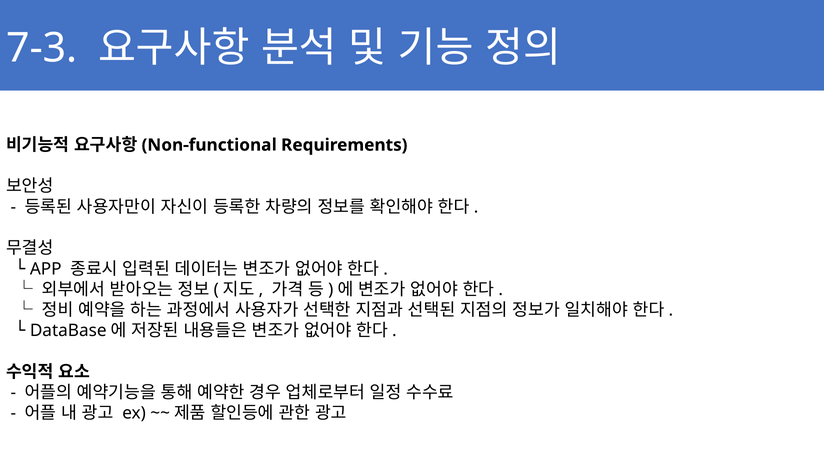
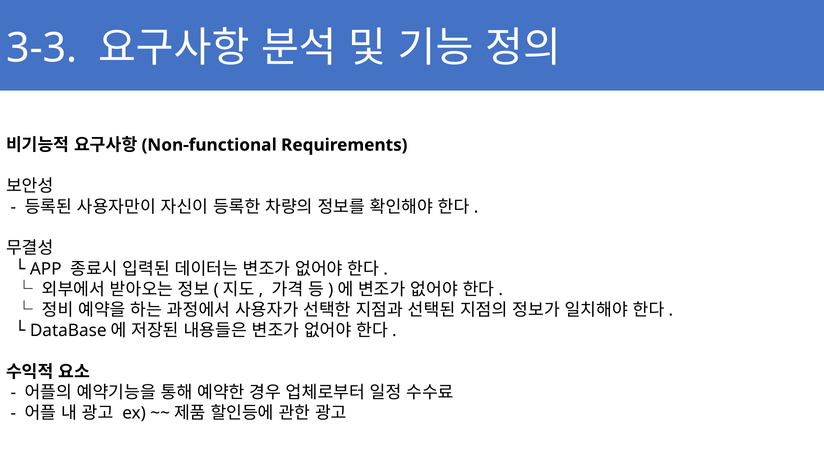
7-3: 7-3 -> 3-3 (42, 48)
